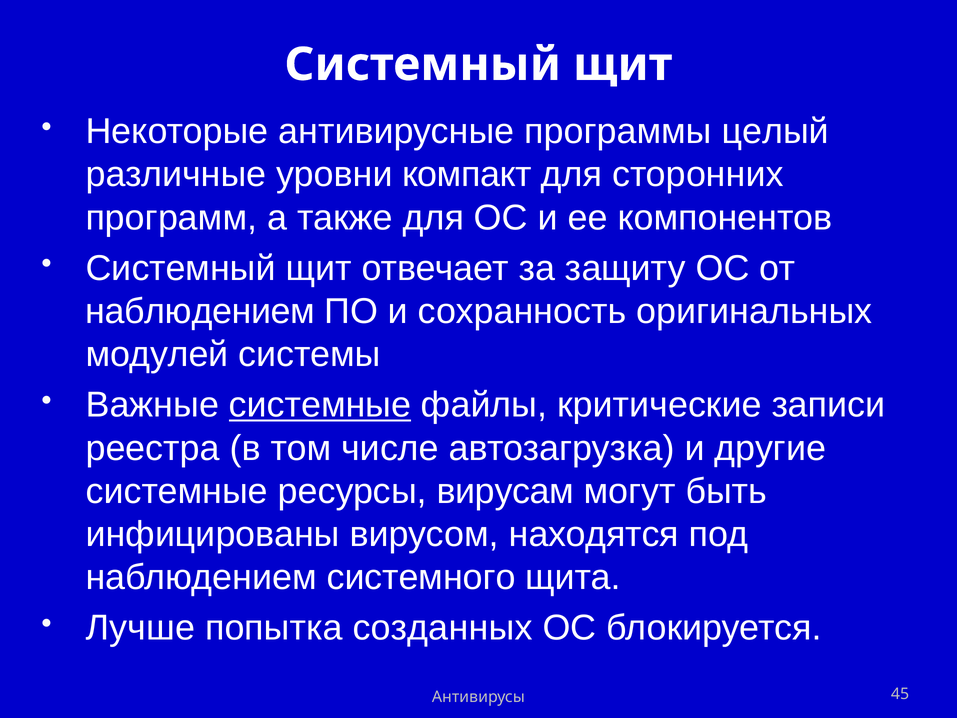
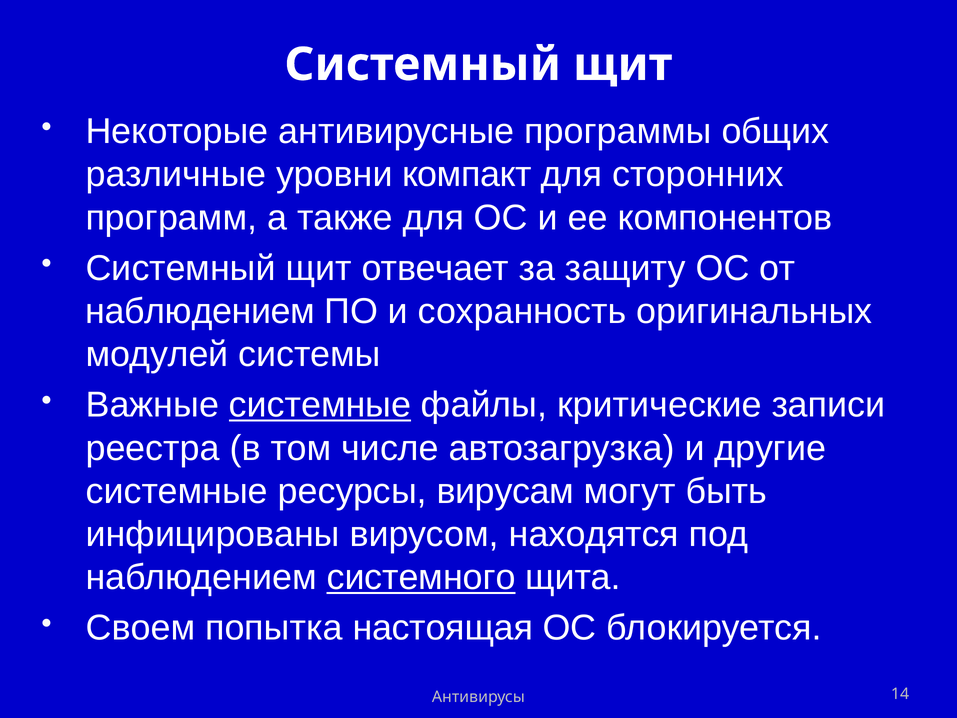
целый: целый -> общих (775, 131)
системного underline: none -> present (421, 577)
Лучше: Лучше -> Своем (140, 628)
созданных: созданных -> настоящая (443, 628)
45: 45 -> 14 (900, 694)
